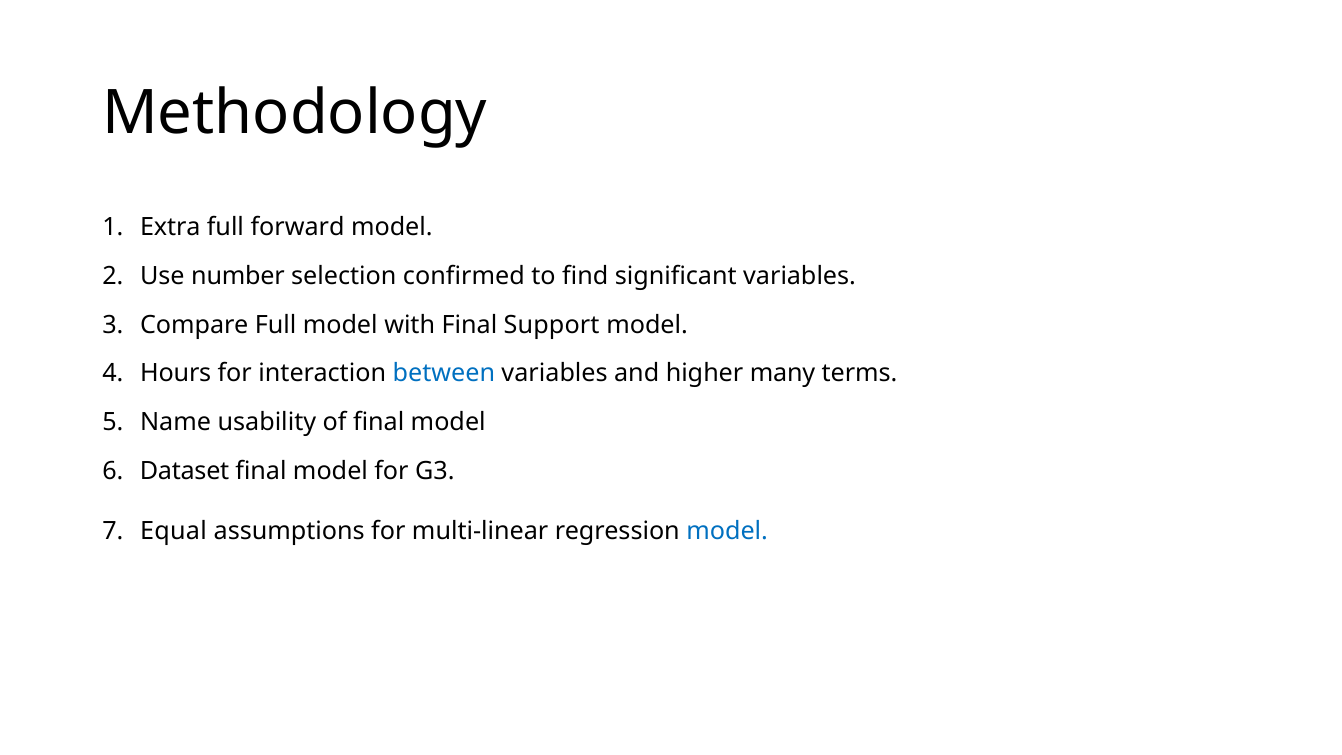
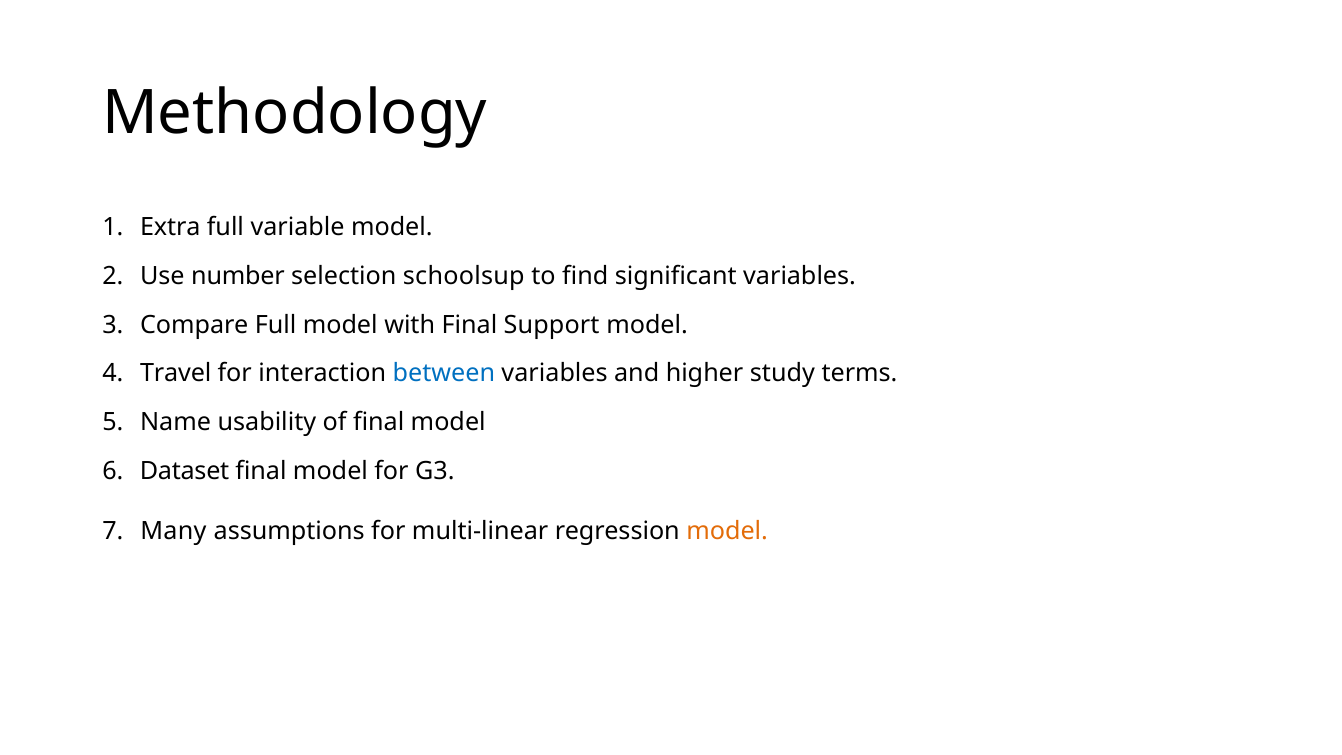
forward: forward -> variable (298, 227)
confirmed: confirmed -> schoolsup (464, 276)
Hours: Hours -> Travel (176, 373)
many: many -> study (782, 373)
Equal: Equal -> Many (173, 531)
model colour: blue -> orange (727, 531)
